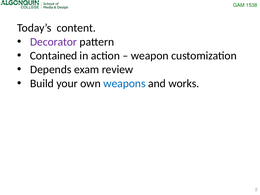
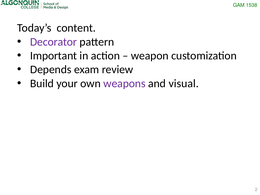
Contained: Contained -> Important (54, 56)
weapons colour: blue -> purple (124, 83)
works: works -> visual (184, 83)
